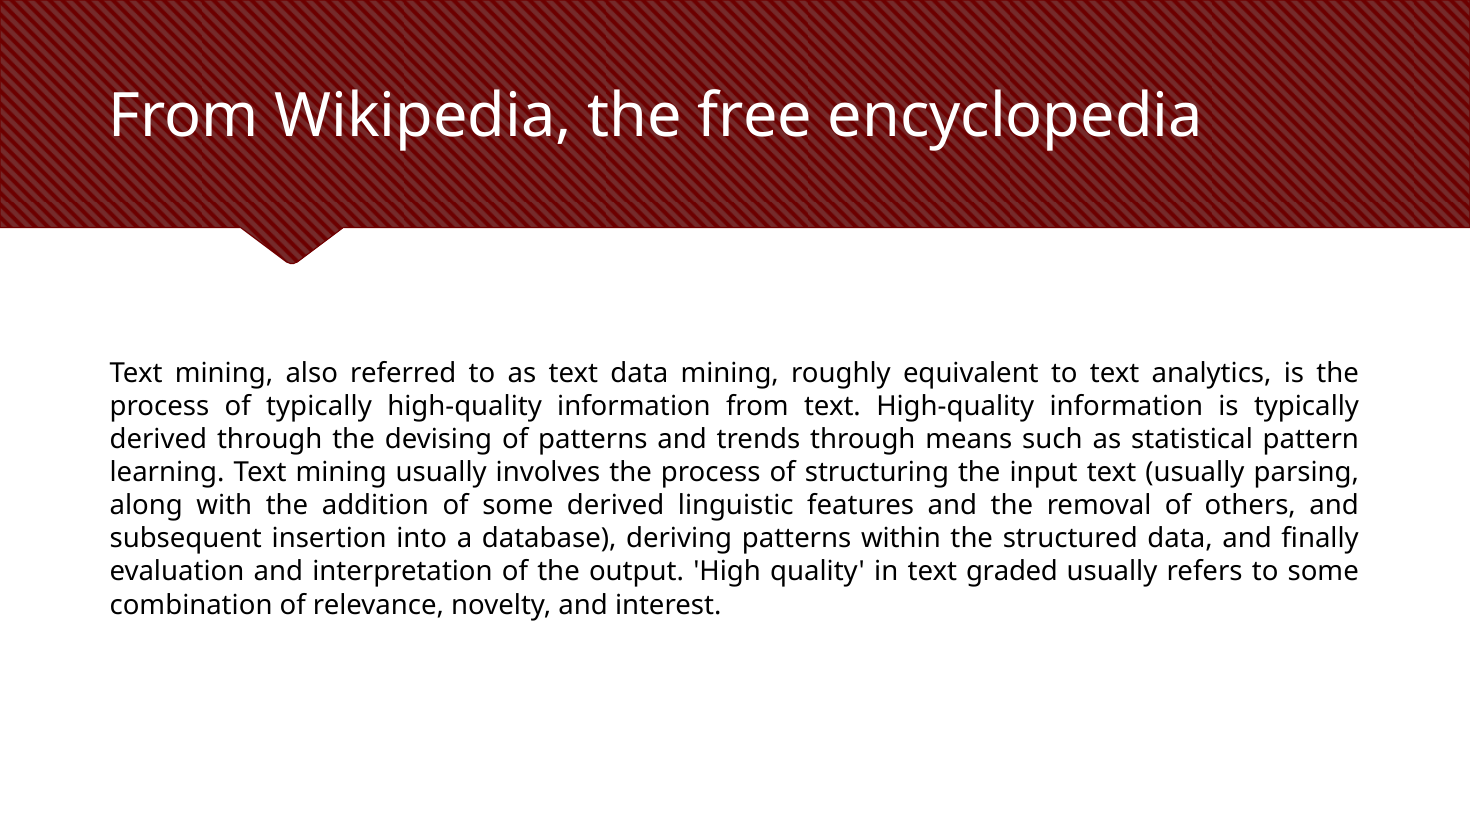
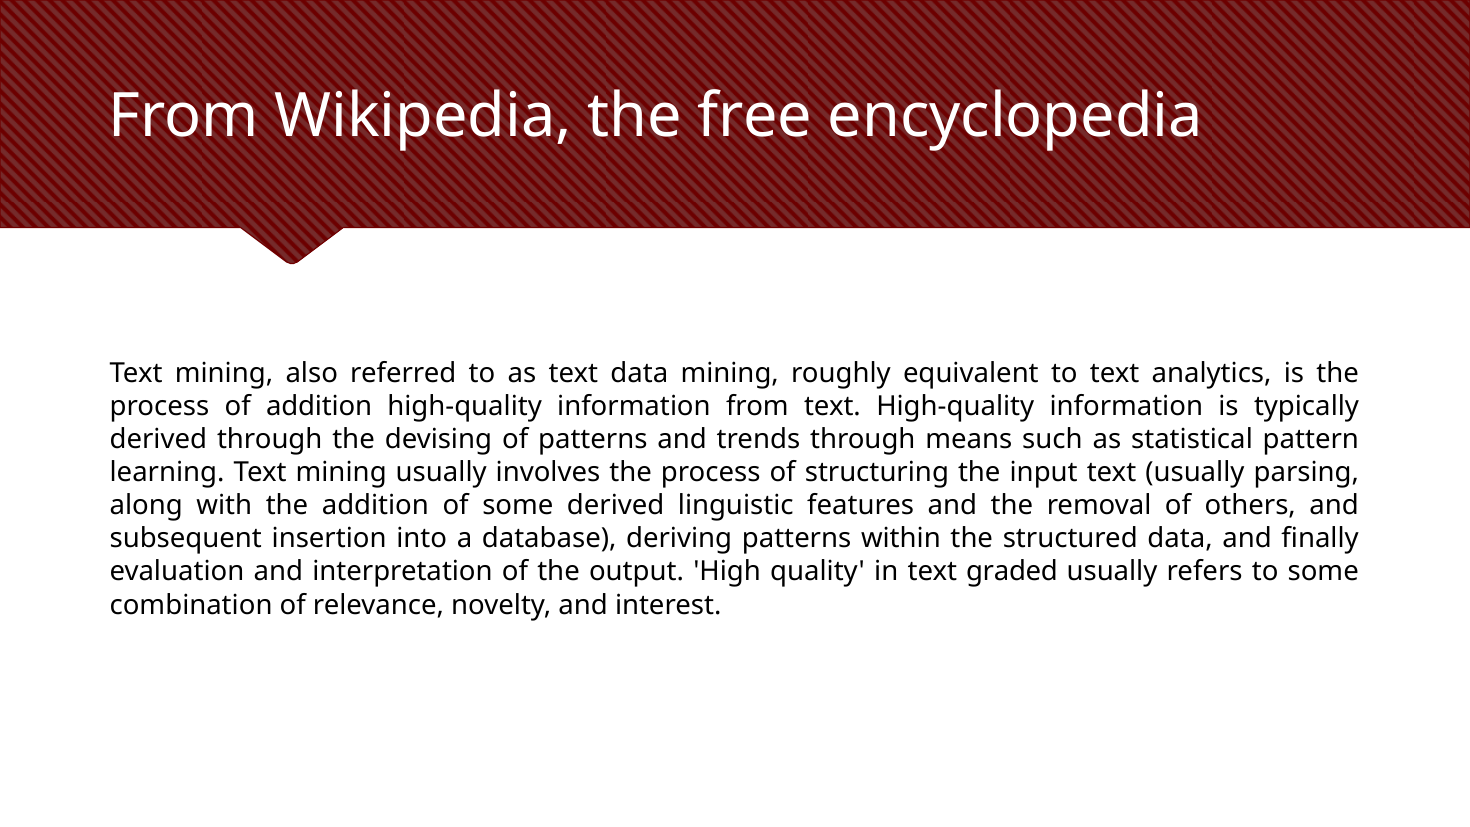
of typically: typically -> addition (319, 406)
